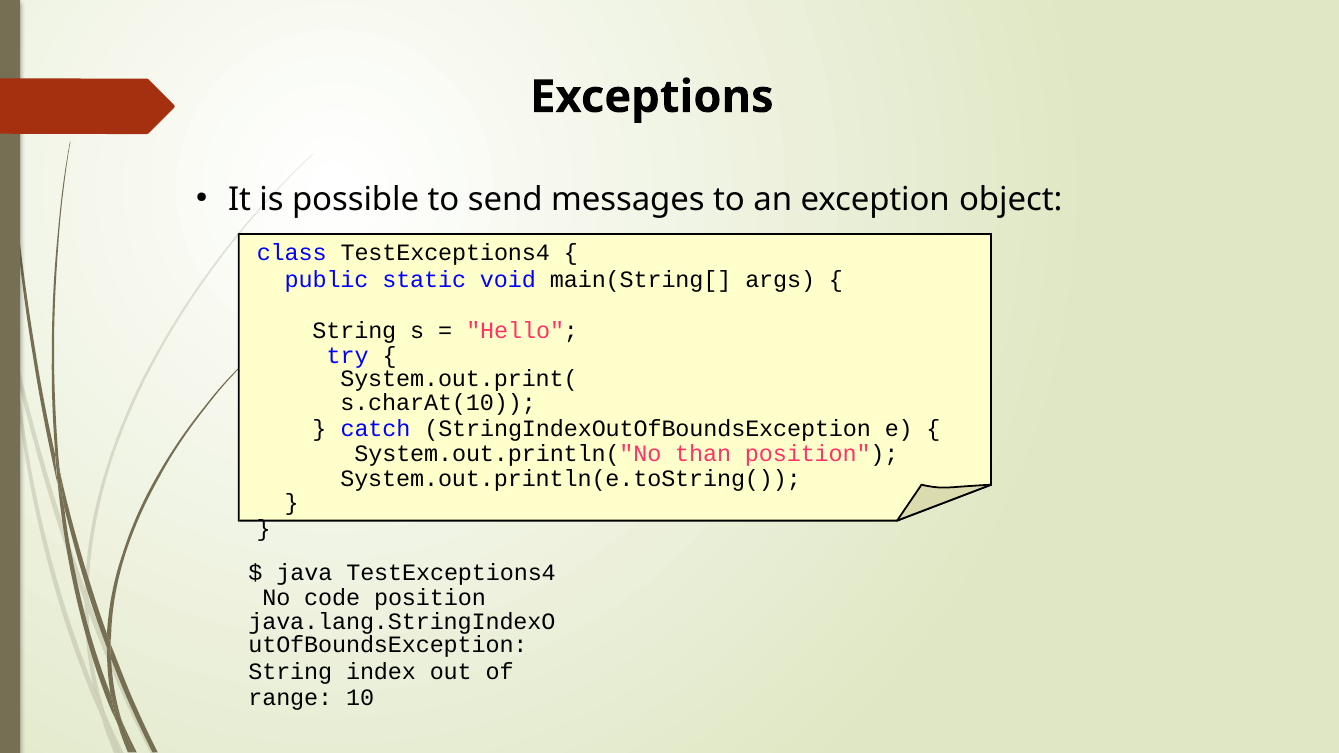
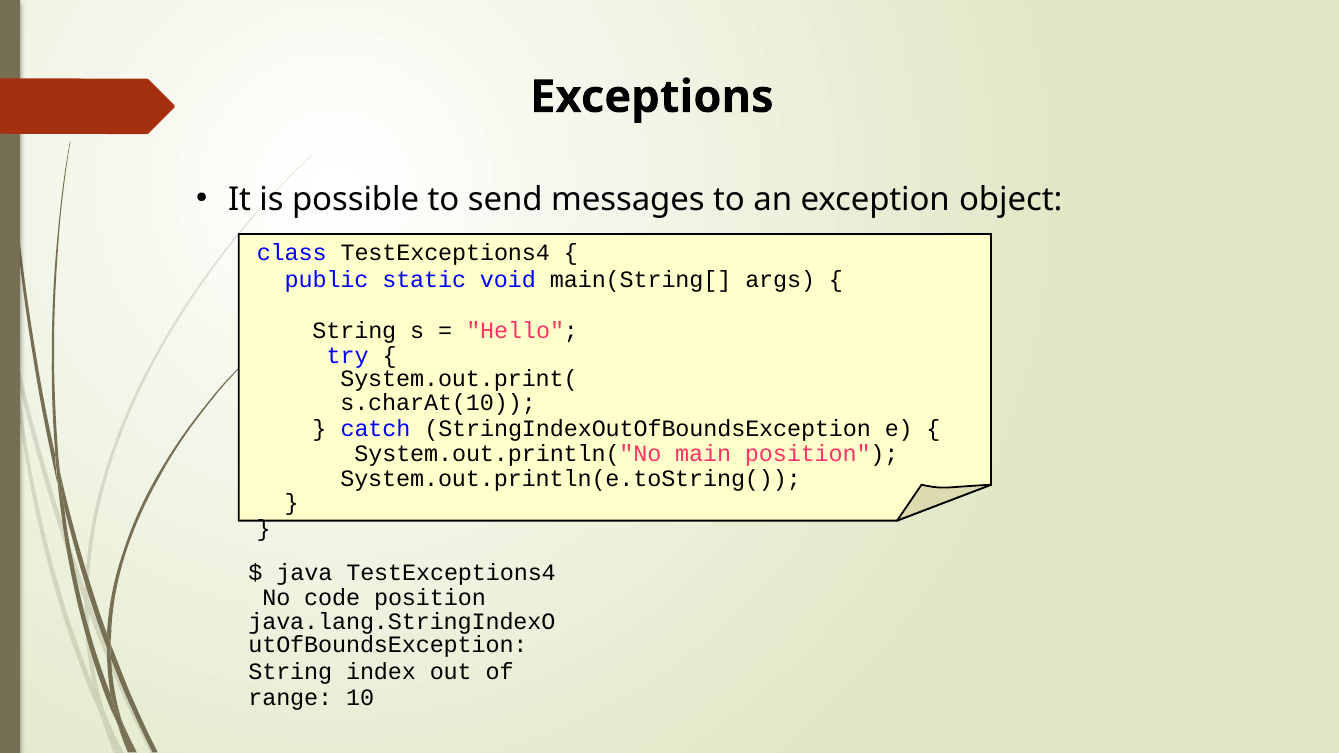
than: than -> main (703, 454)
